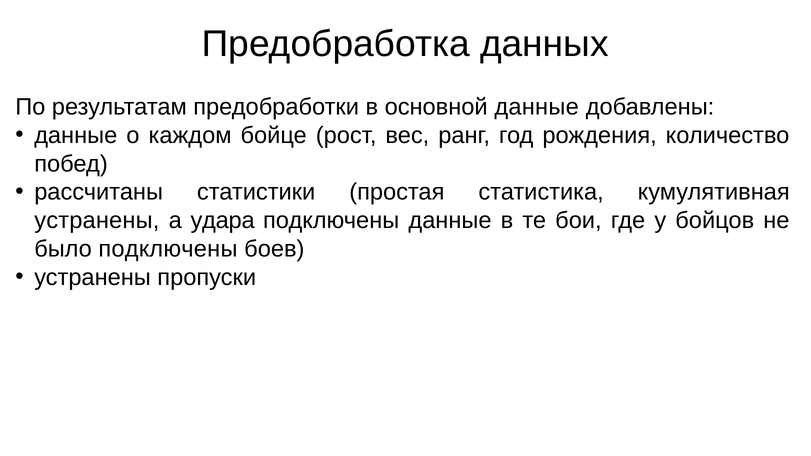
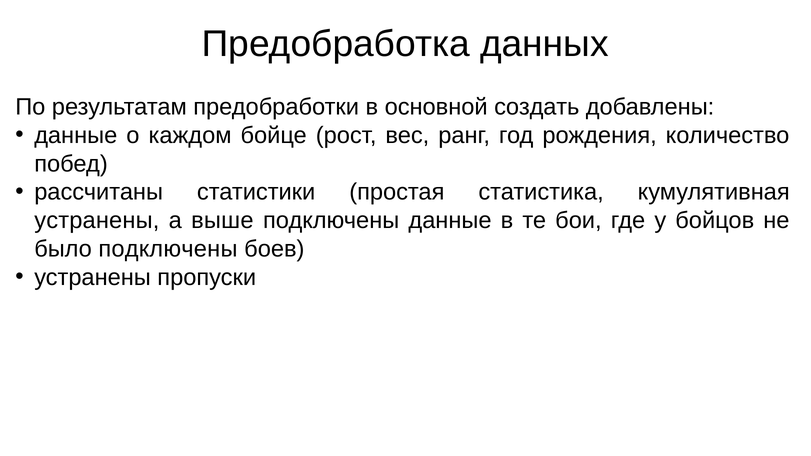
основной данные: данные -> создать (537, 107)
удара: удара -> выше (222, 221)
